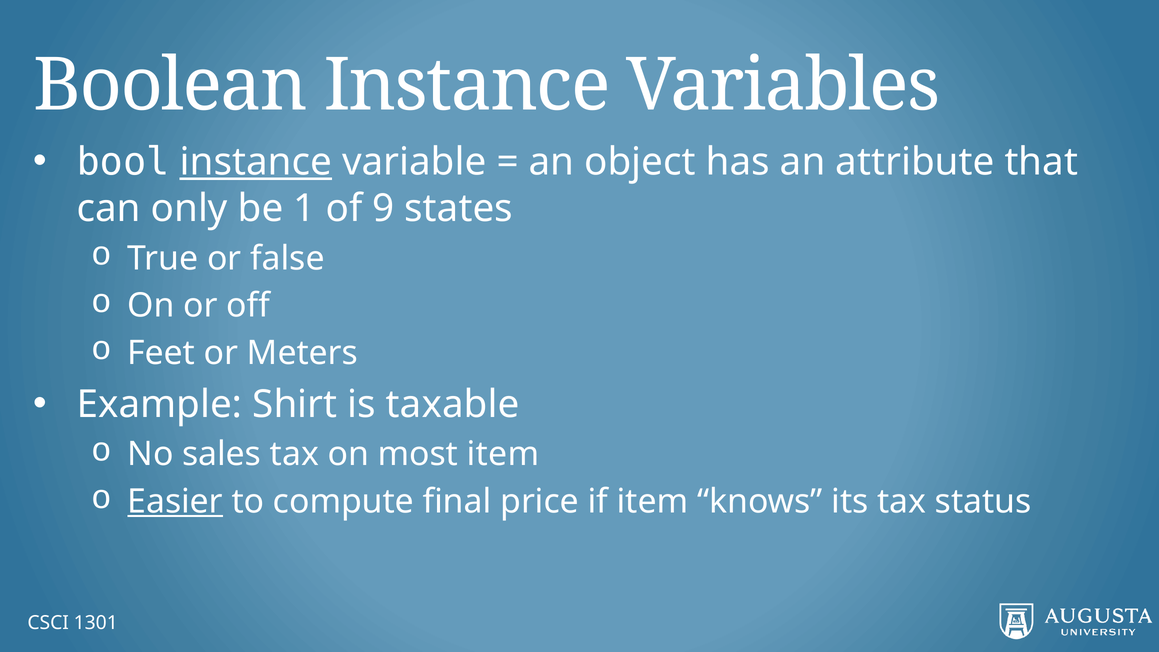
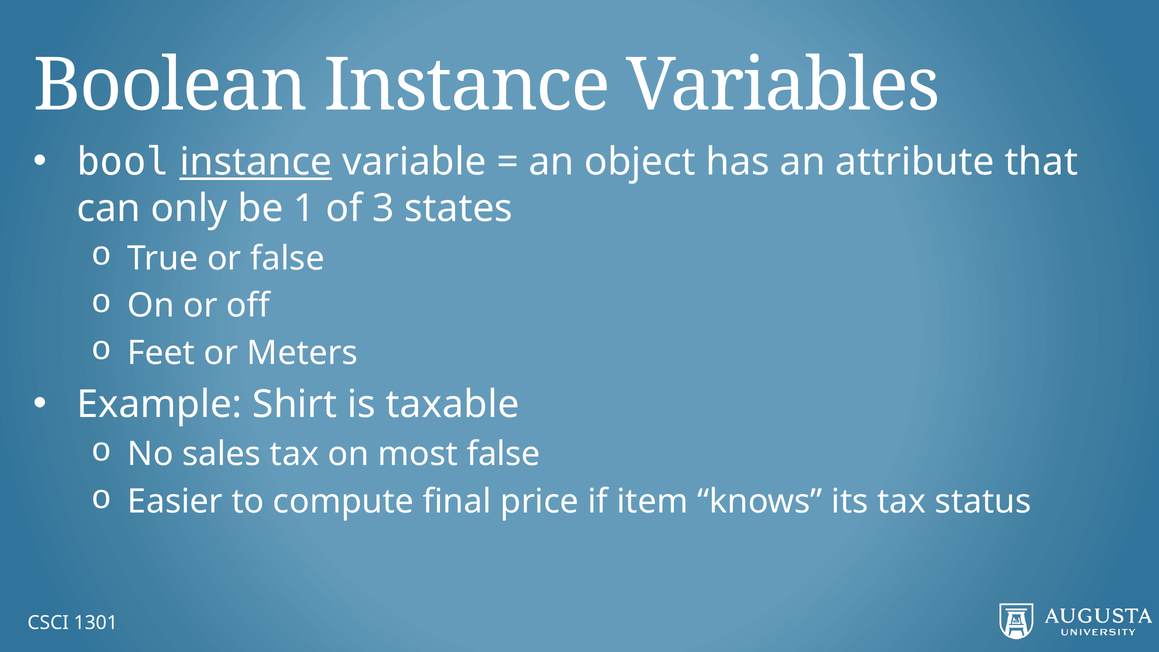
9: 9 -> 3 (383, 209)
most item: item -> false (503, 454)
Easier underline: present -> none (175, 502)
